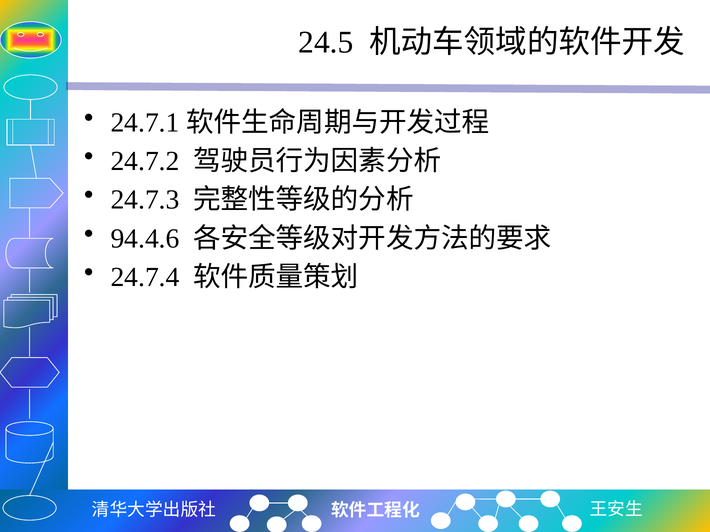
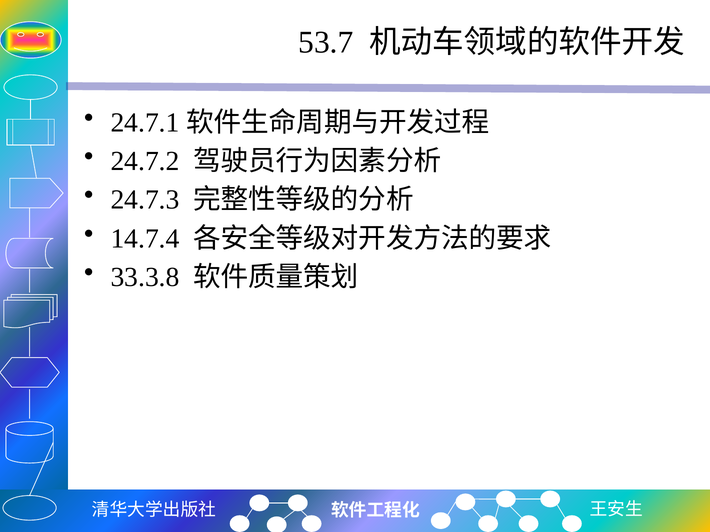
24.5: 24.5 -> 53.7 (326, 43)
94.4.6: 94.4.6 -> 14.7.4 (145, 239)
24.7.4: 24.7.4 -> 33.3.8 (145, 277)
